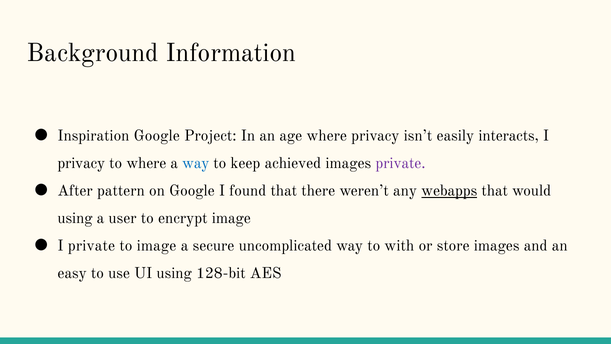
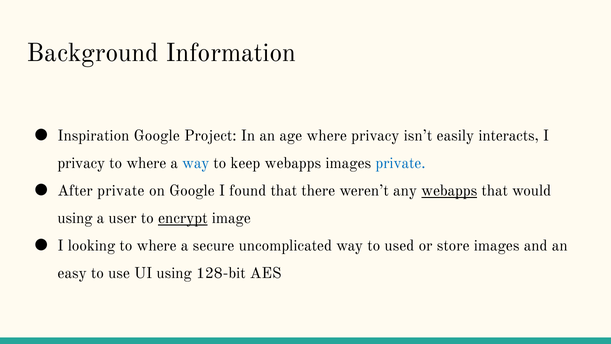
keep achieved: achieved -> webapps (293, 163)
private colour: purple -> blue (400, 163)
After pattern: pattern -> private (121, 191)
encrypt underline: none -> present (183, 218)
I private: private -> looking (92, 246)
image: image -> where (157, 246)
with: with -> used (399, 246)
